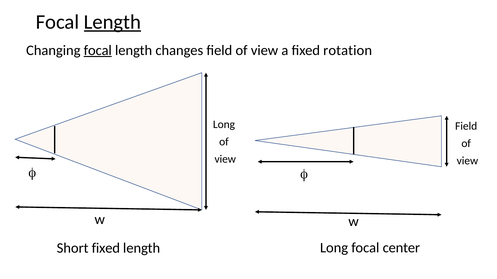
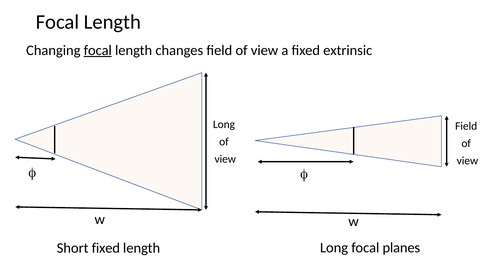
Length underline: present -> none (112, 22)
rotation: rotation -> extrinsic (348, 50)
center: center -> planes (401, 248)
